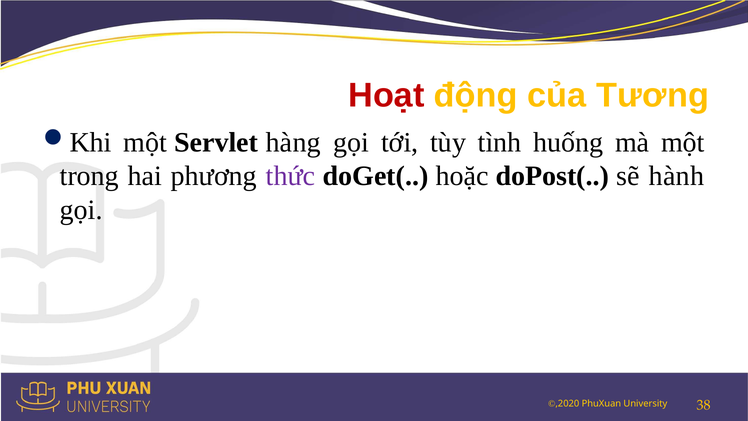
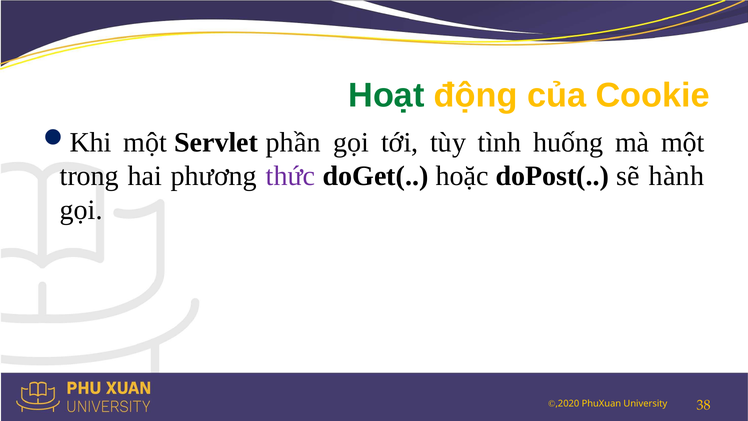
Hoạt colour: red -> green (386, 95)
Tương: Tương -> Cookie (653, 95)
hàng: hàng -> phần (293, 142)
